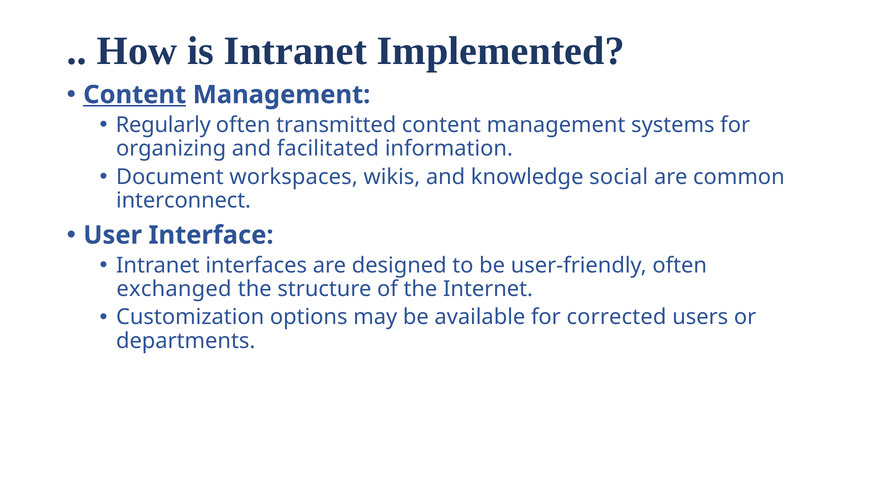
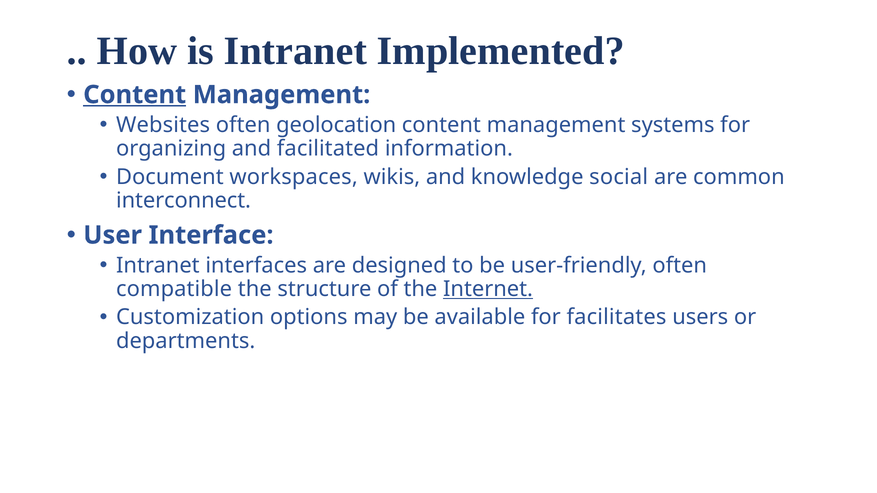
Regularly: Regularly -> Websites (163, 125)
transmitted: transmitted -> geolocation (336, 125)
exchanged: exchanged -> compatible (174, 289)
Internet underline: none -> present (488, 289)
corrected: corrected -> facilitates (616, 317)
